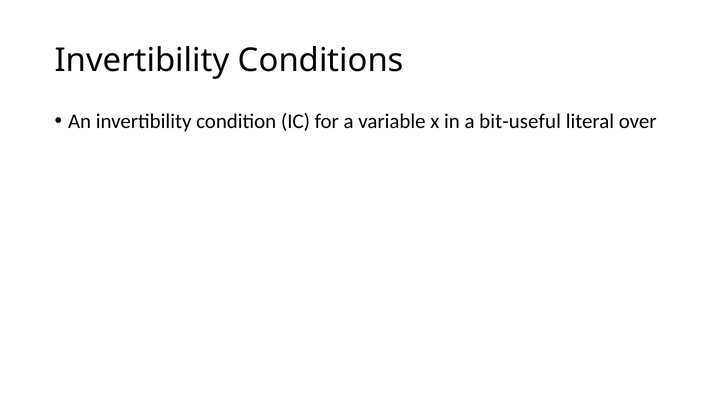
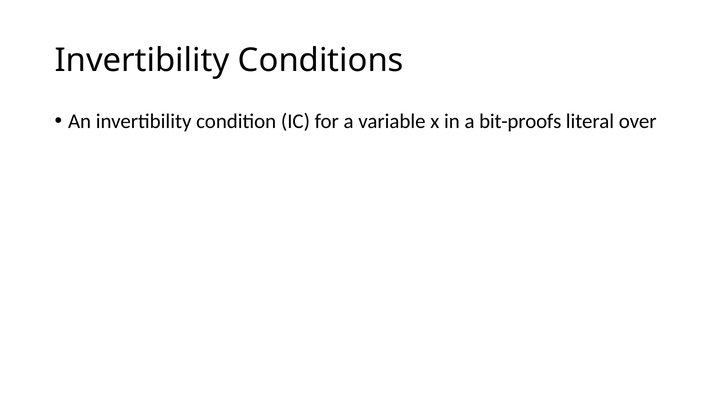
bit-useful: bit-useful -> bit-proofs (520, 121)
